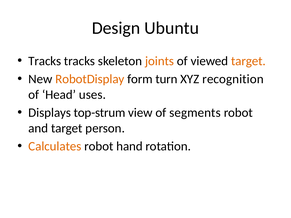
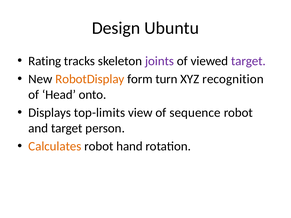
Tracks: Tracks -> Rating (45, 61)
joints colour: orange -> purple (160, 61)
target colour: orange -> purple (248, 61)
uses: uses -> onto (93, 95)
top-strum: top-strum -> top-limits (99, 113)
segments: segments -> sequence (195, 113)
